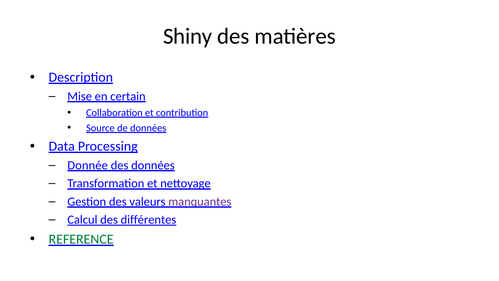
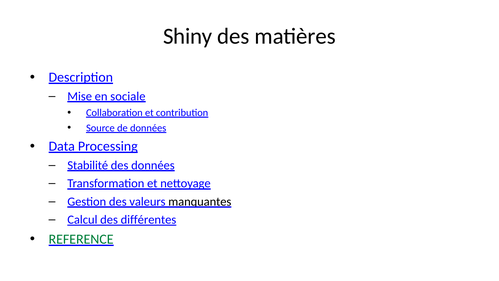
certain: certain -> sociale (128, 96)
Donnée: Donnée -> Stabilité (88, 165)
manquantes colour: purple -> black (200, 201)
